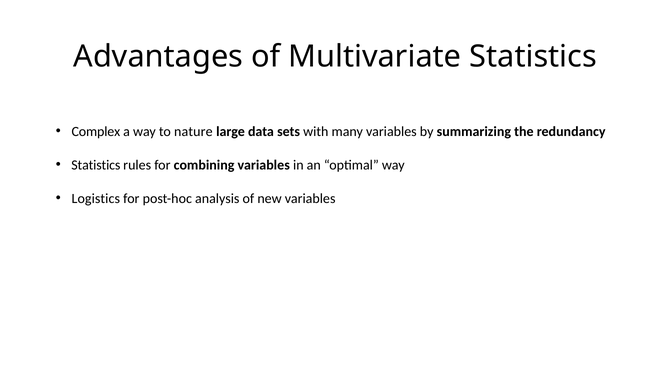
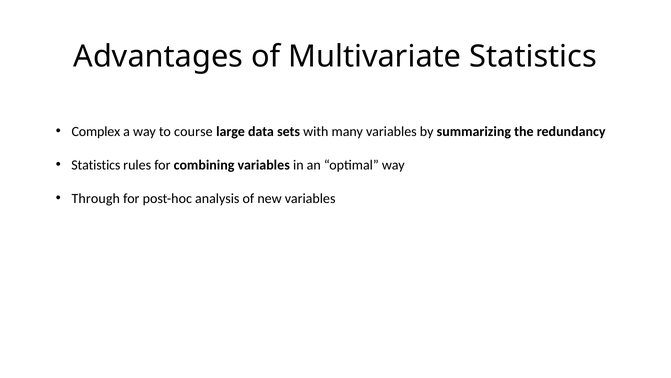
nature: nature -> course (193, 131)
Logistics: Logistics -> Through (96, 198)
